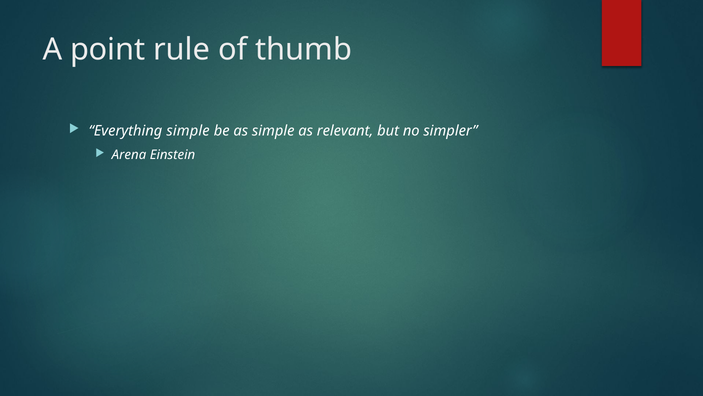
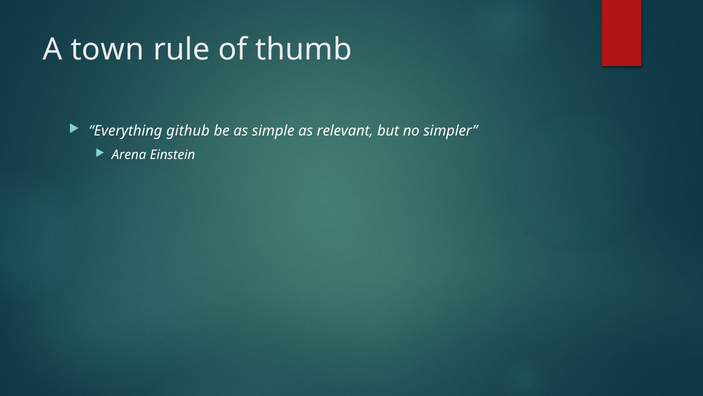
point: point -> town (107, 49)
Everything simple: simple -> github (188, 131)
